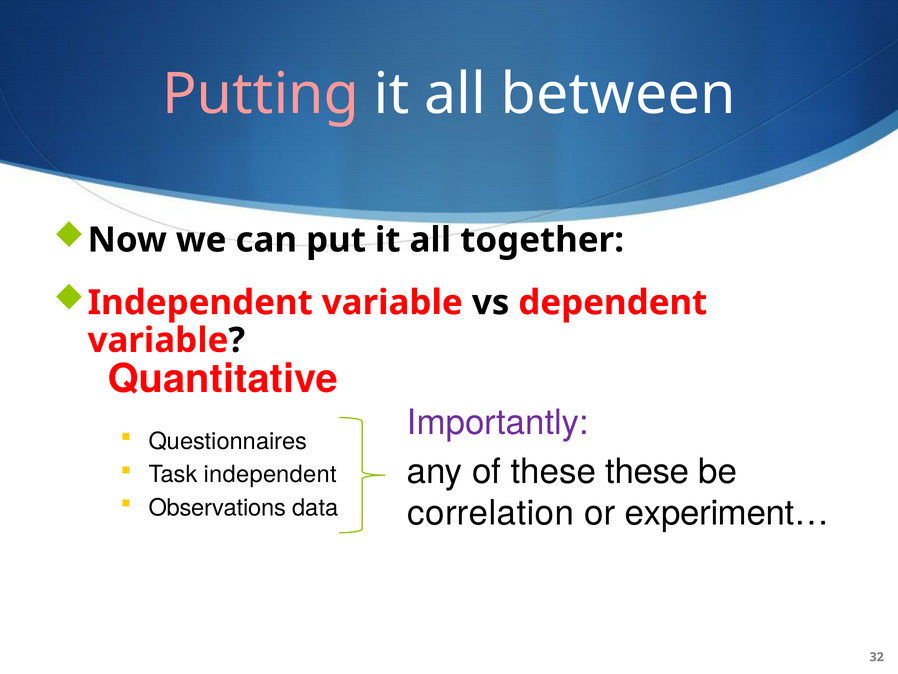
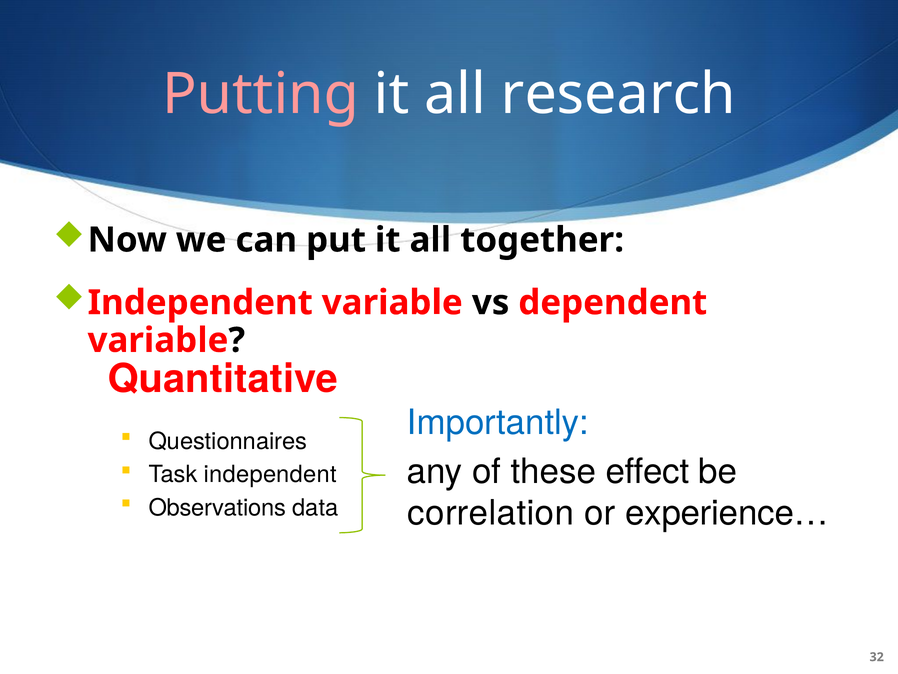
between: between -> research (618, 94)
Importantly colour: purple -> blue (498, 422)
these these: these -> effect (647, 471)
experiment…: experiment… -> experience… (727, 513)
